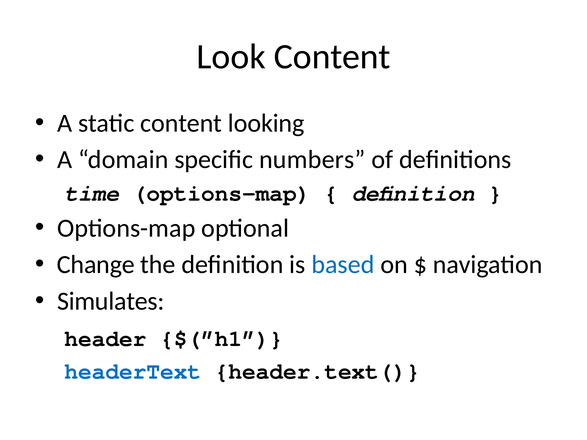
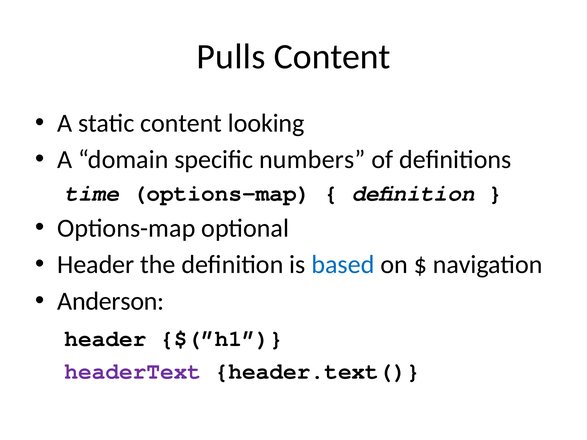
Look: Look -> Pulls (231, 57)
Change: Change -> Header (96, 265)
Simulates: Simulates -> Anderson (111, 301)
headerText colour: blue -> purple (133, 372)
